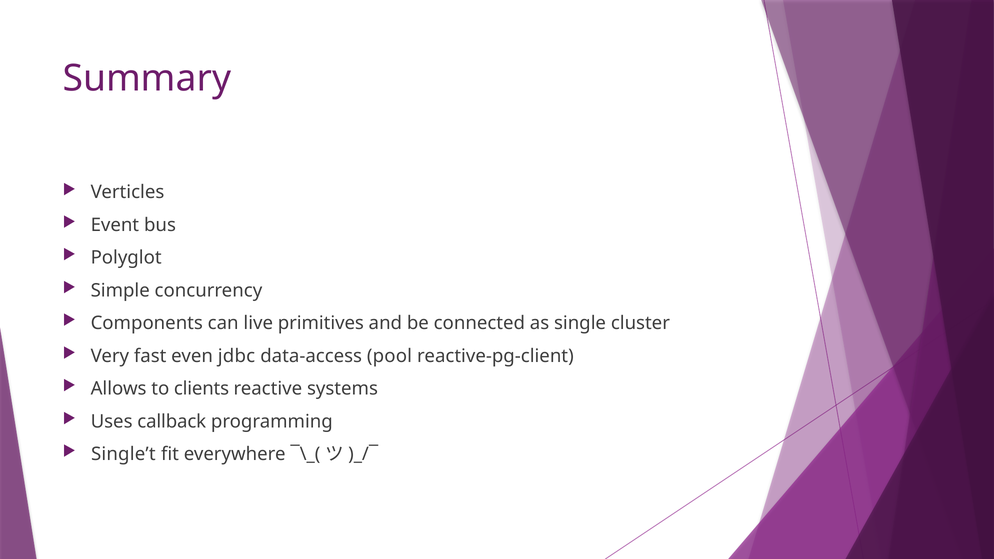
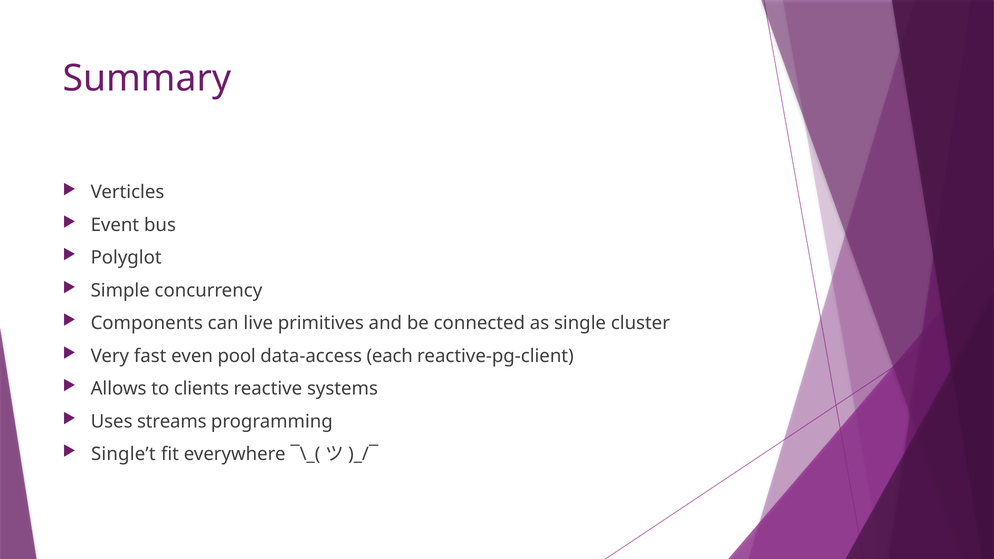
jdbc: jdbc -> pool (237, 356)
pool: pool -> each (390, 356)
callback: callback -> streams (172, 421)
